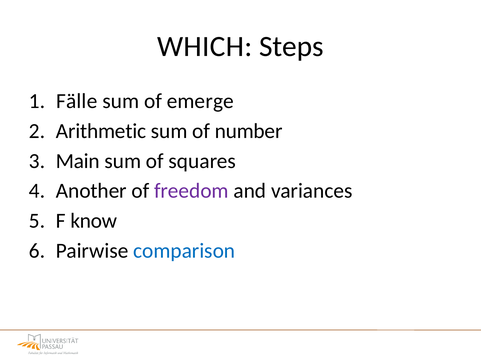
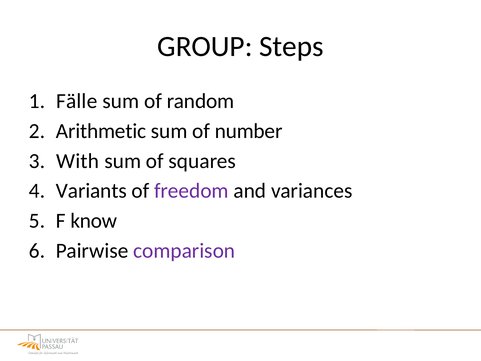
WHICH: WHICH -> GROUP (205, 47)
emerge: emerge -> random (200, 101)
Main: Main -> With (78, 161)
Another: Another -> Variants (91, 191)
comparison colour: blue -> purple (184, 251)
